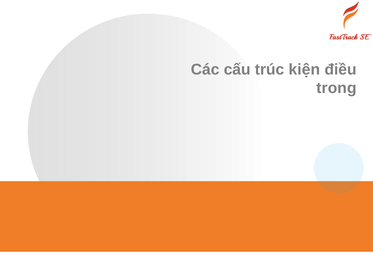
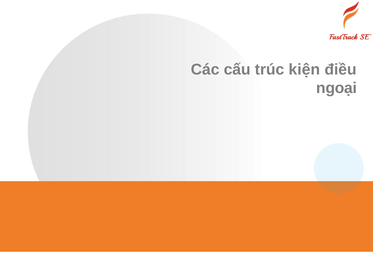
trong: trong -> ngoại (337, 88)
